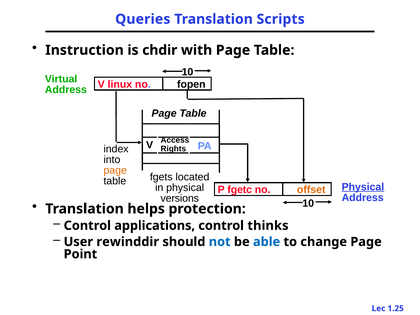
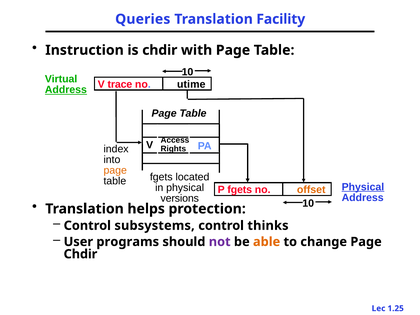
Scripts: Scripts -> Facility (281, 19)
linux: linux -> trace (120, 84)
fopen: fopen -> utime (191, 84)
Address underline: none -> present (66, 90)
P fgetc: fgetc -> fgets (240, 190)
applications: applications -> subsystems (155, 226)
rewinddir: rewinddir -> programs (128, 242)
not colour: blue -> purple (220, 242)
able colour: blue -> orange (267, 242)
Point: Point -> Chdir (80, 254)
